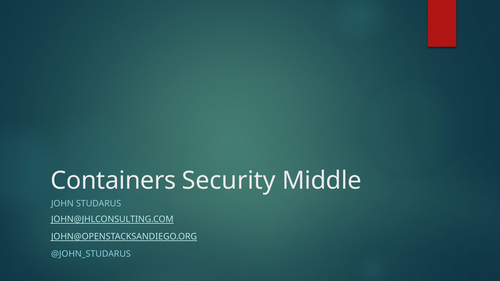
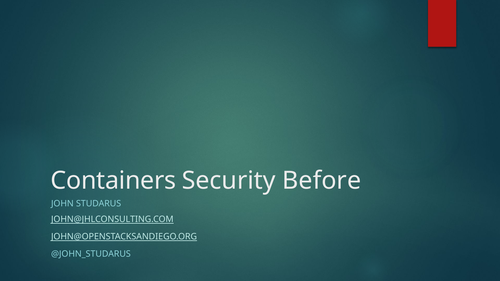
Middle: Middle -> Before (322, 181)
